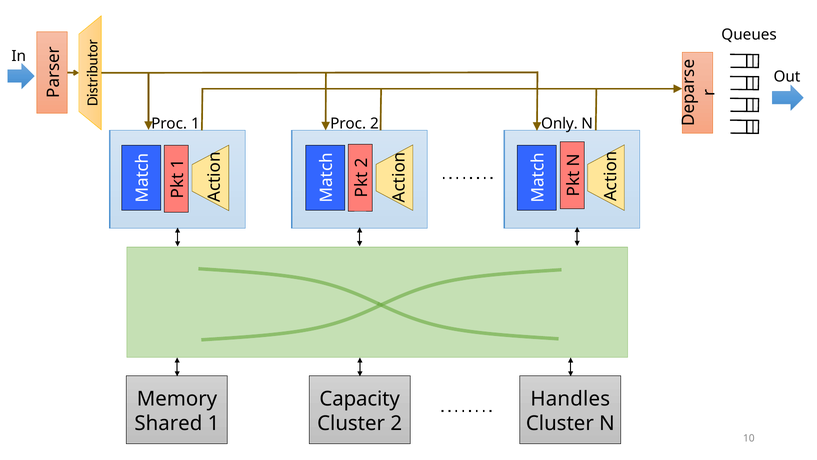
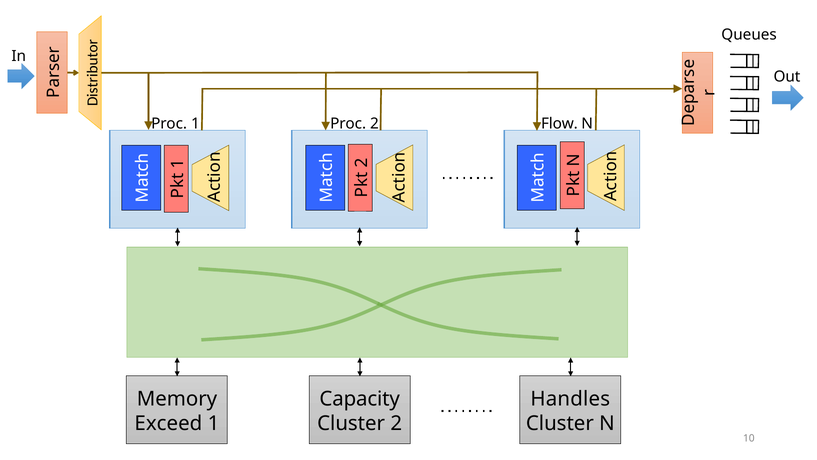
Only: Only -> Flow (559, 124)
Shared: Shared -> Exceed (168, 423)
